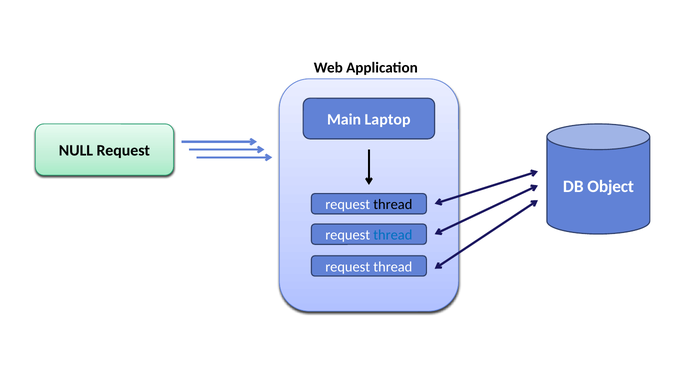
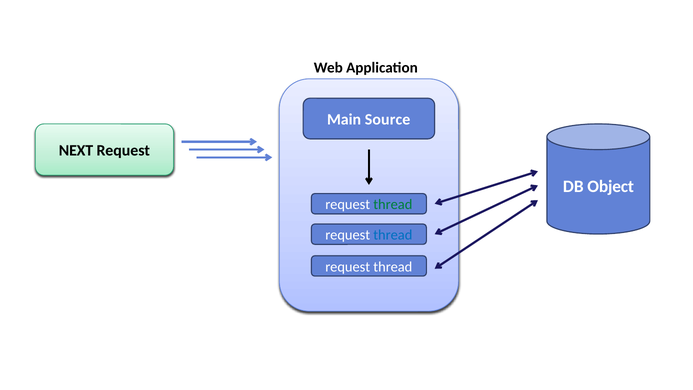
Laptop: Laptop -> Source (388, 120)
NULL: NULL -> NEXT (76, 151)
thread colour: black -> green (393, 205)
